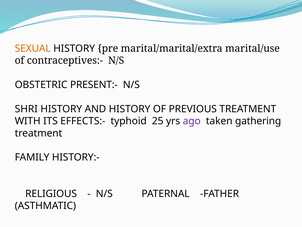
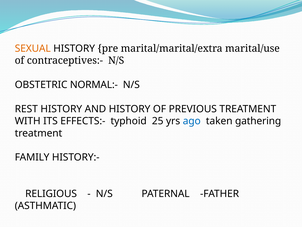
PRESENT:-: PRESENT:- -> NORMAL:- (94, 85)
SHRI: SHRI -> REST (26, 109)
ago colour: purple -> blue (192, 121)
